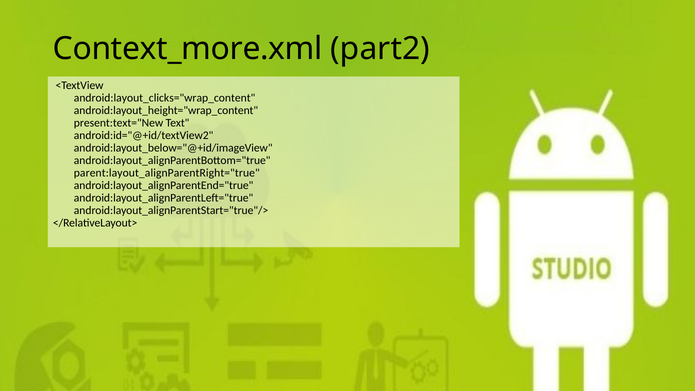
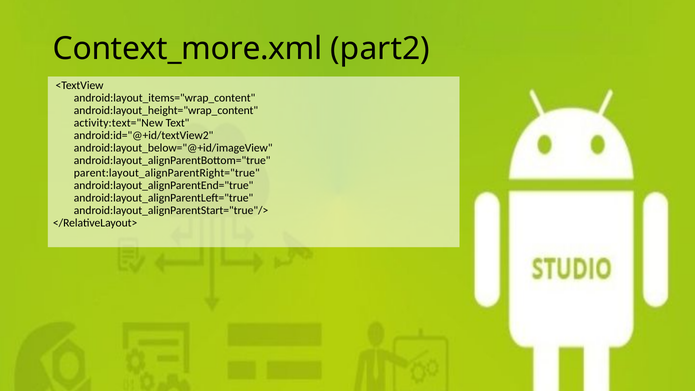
android:layout_clicks="wrap_content: android:layout_clicks="wrap_content -> android:layout_items="wrap_content (165, 98)
present:text="New: present:text="New -> activity:text="New (118, 123)
